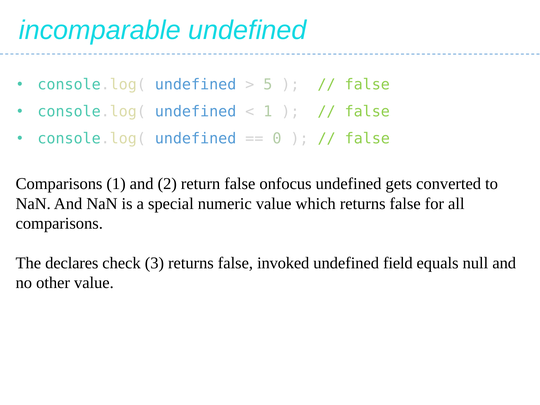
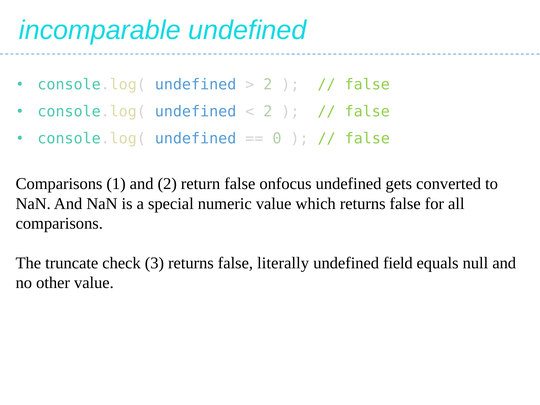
5: 5 -> 2 (268, 85)
1: 1 -> 2 (268, 112)
declares: declares -> truncate (72, 263)
invoked: invoked -> literally (283, 263)
